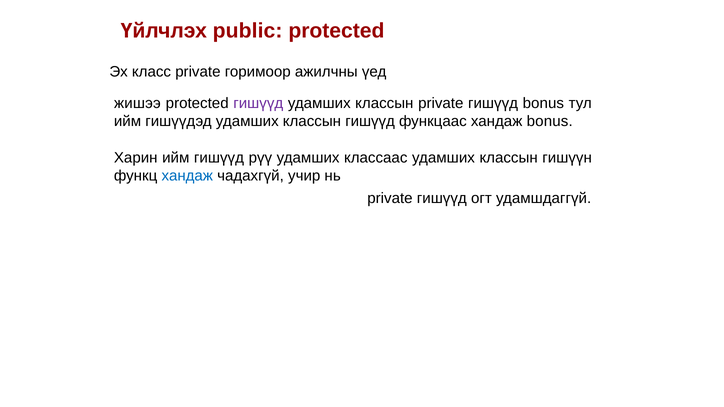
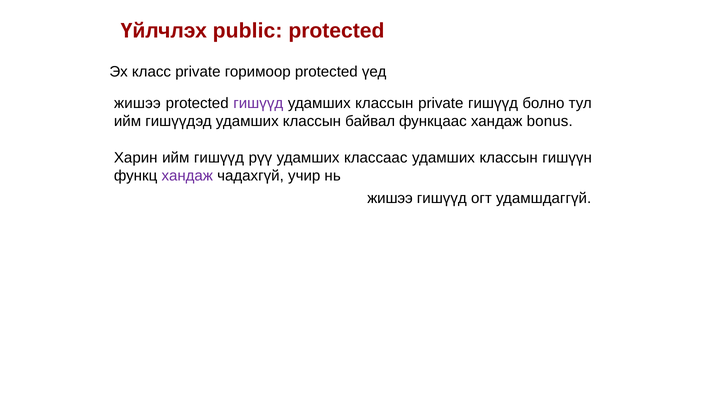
горимоор ажилчны: ажилчны -> рrotected (326, 72)
гишүүд bonus: bonus -> болно (543, 103)
классын гишүүд: гишүүд -> байвал (370, 121)
хандаж colour: blue -> purple (187, 176)
рrivate: рrivate -> жишээ (390, 198)
